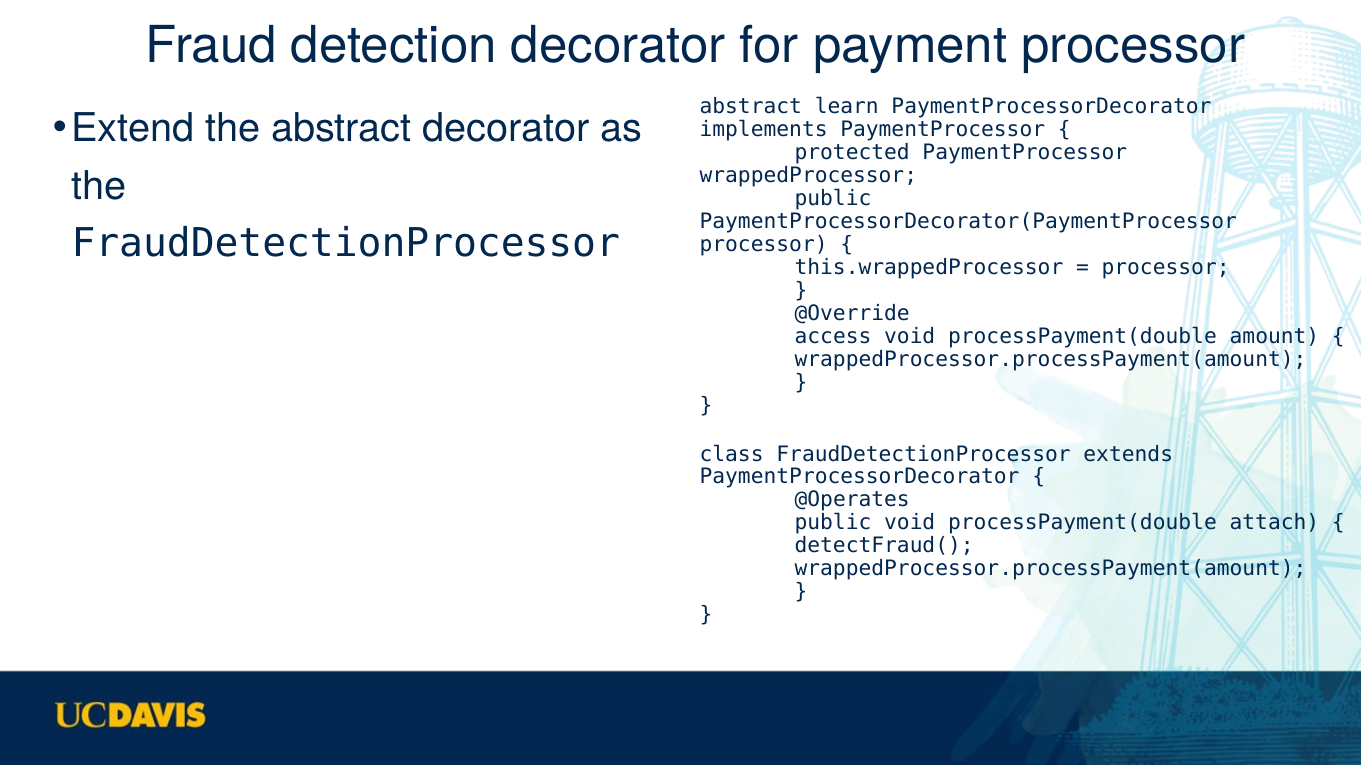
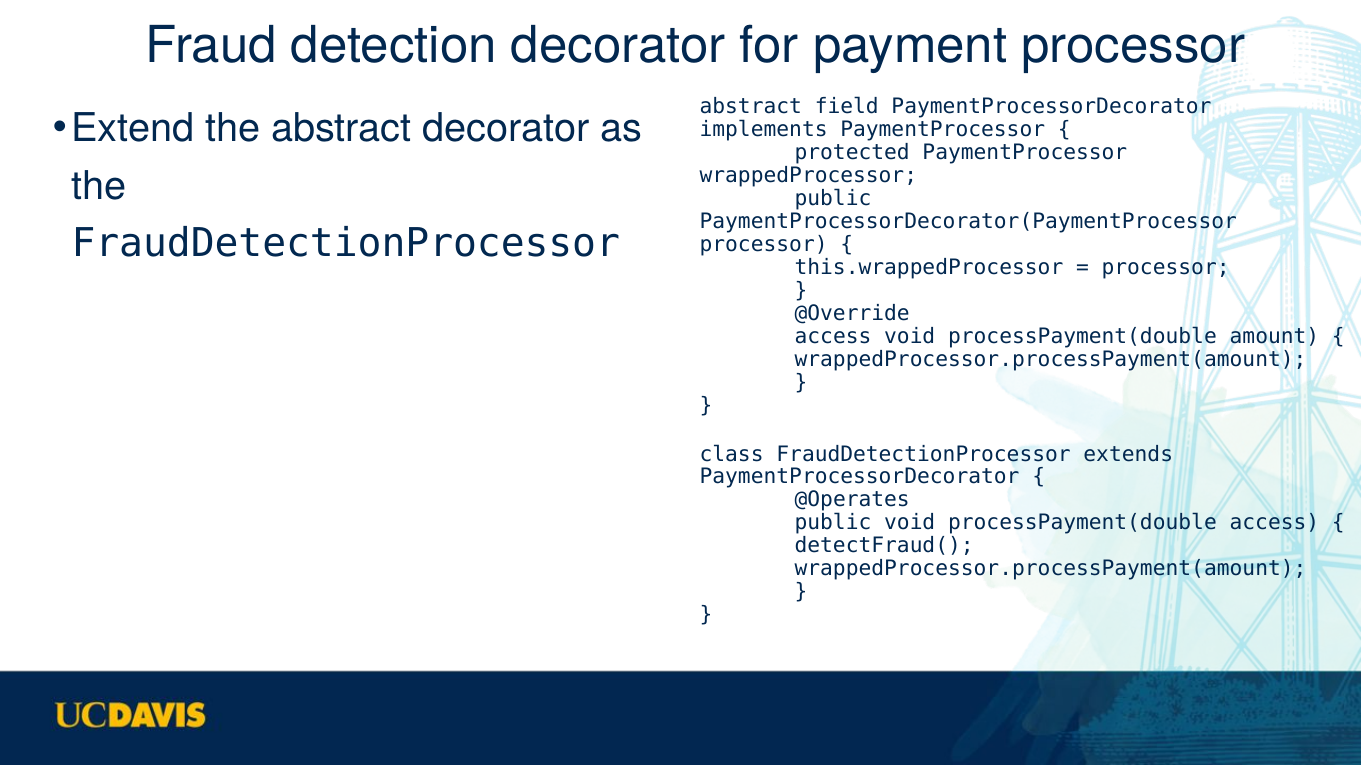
learn: learn -> field (847, 107)
processPayment(double attach: attach -> access (1274, 523)
